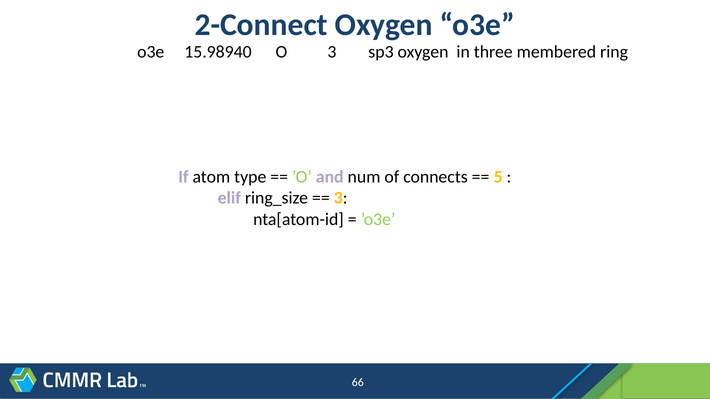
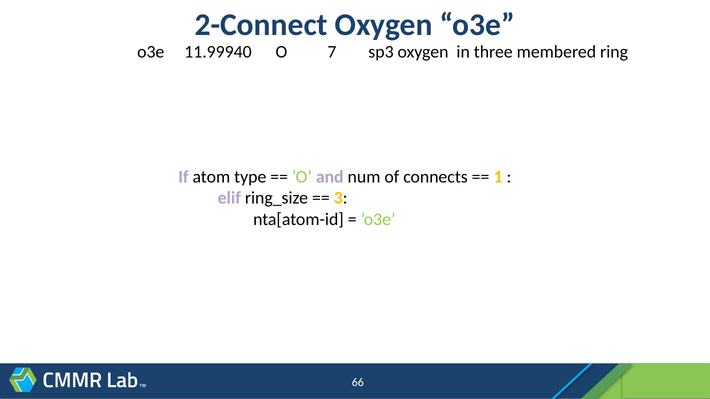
15.98940: 15.98940 -> 11.99940 (218, 52)
O 3: 3 -> 7 (332, 52)
5: 5 -> 1 (498, 177)
